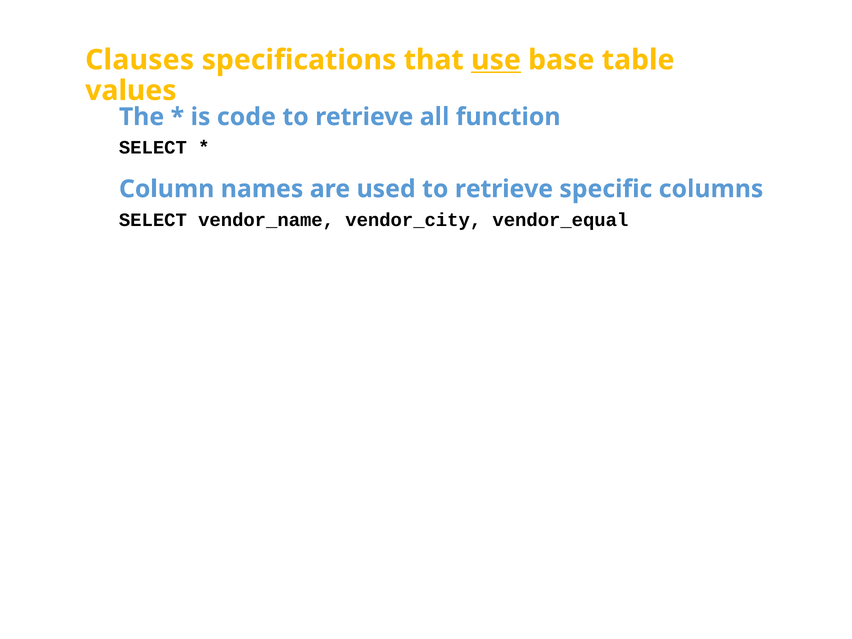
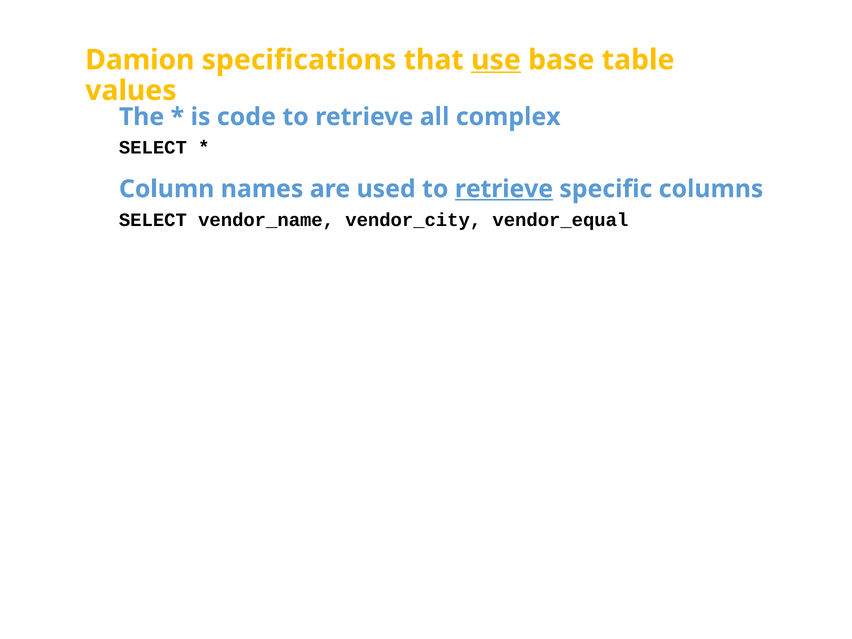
Clauses: Clauses -> Damion (140, 60)
function: function -> complex (508, 117)
retrieve underline: none -> present (504, 189)
